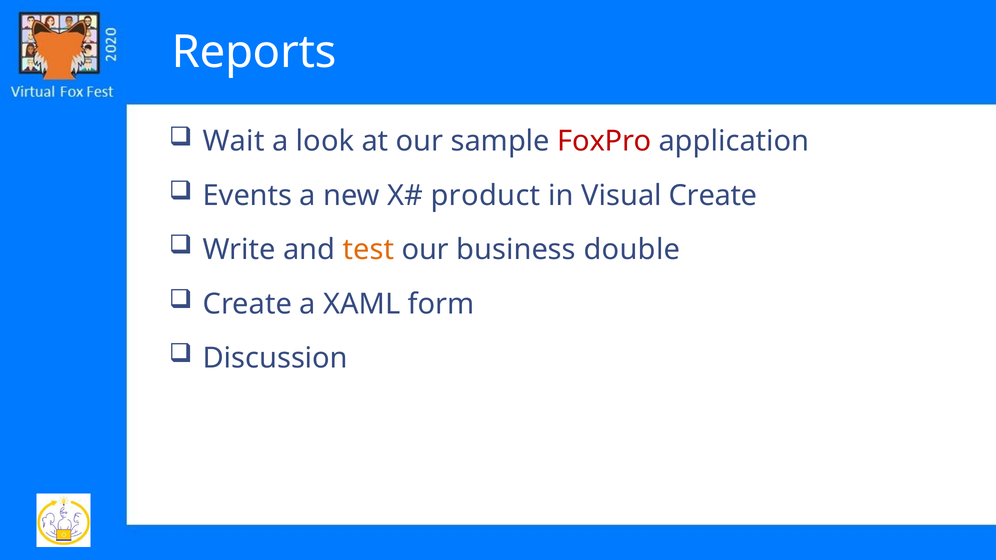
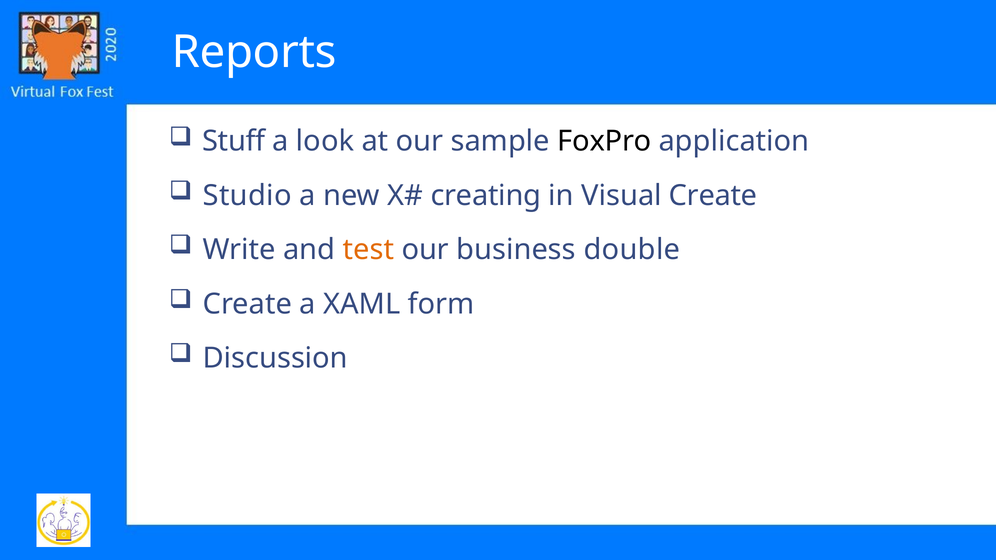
Wait: Wait -> Stuff (234, 141)
FoxPro colour: red -> black (604, 141)
Events: Events -> Studio (247, 196)
product: product -> creating (486, 196)
